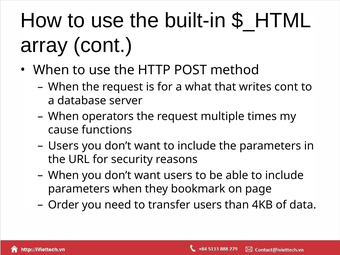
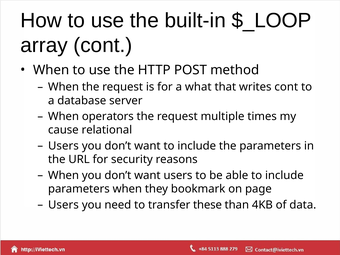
$_HTML: $_HTML -> $_LOOP (271, 20)
functions: functions -> relational (107, 130)
Order: Order -> Users (63, 205)
transfer users: users -> these (208, 205)
